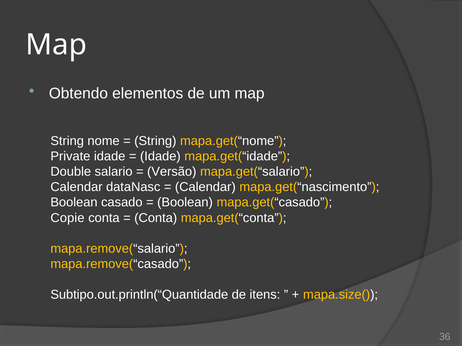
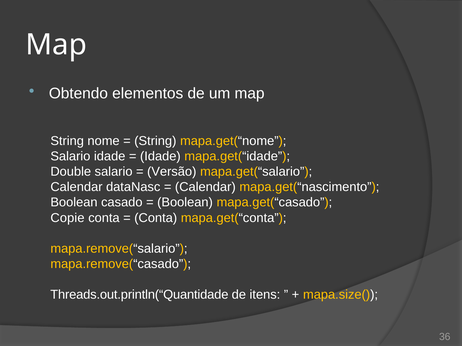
Private: Private -> Salario (70, 156)
Subtipo.out.println(“Quantidade: Subtipo.out.println(“Quantidade -> Threads.out.println(“Quantidade (139, 295)
